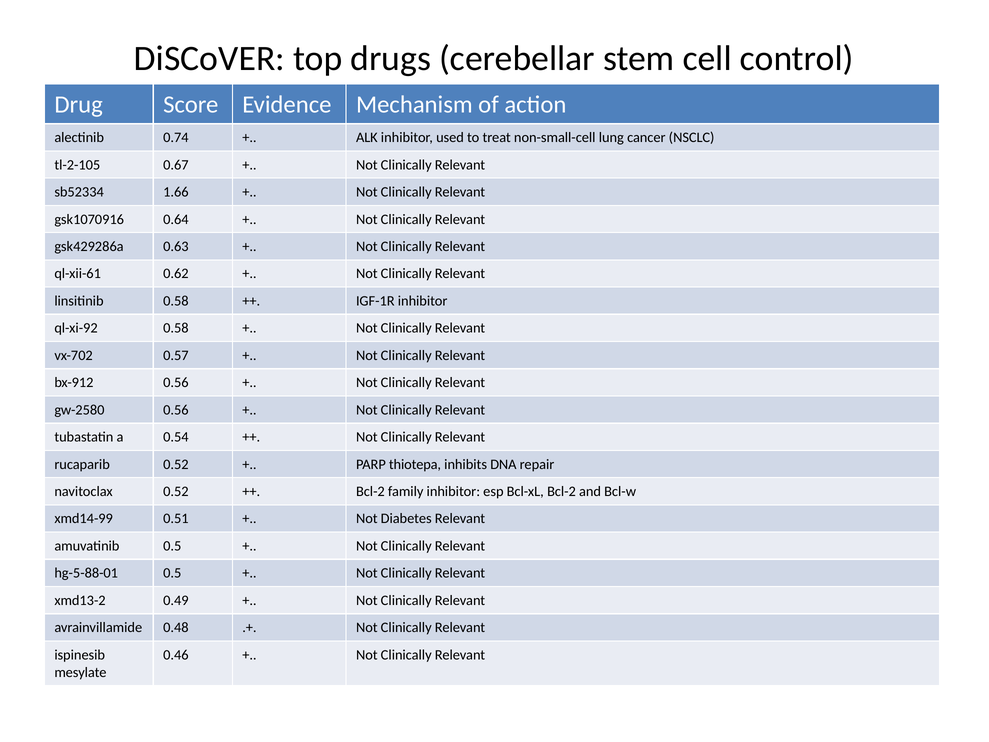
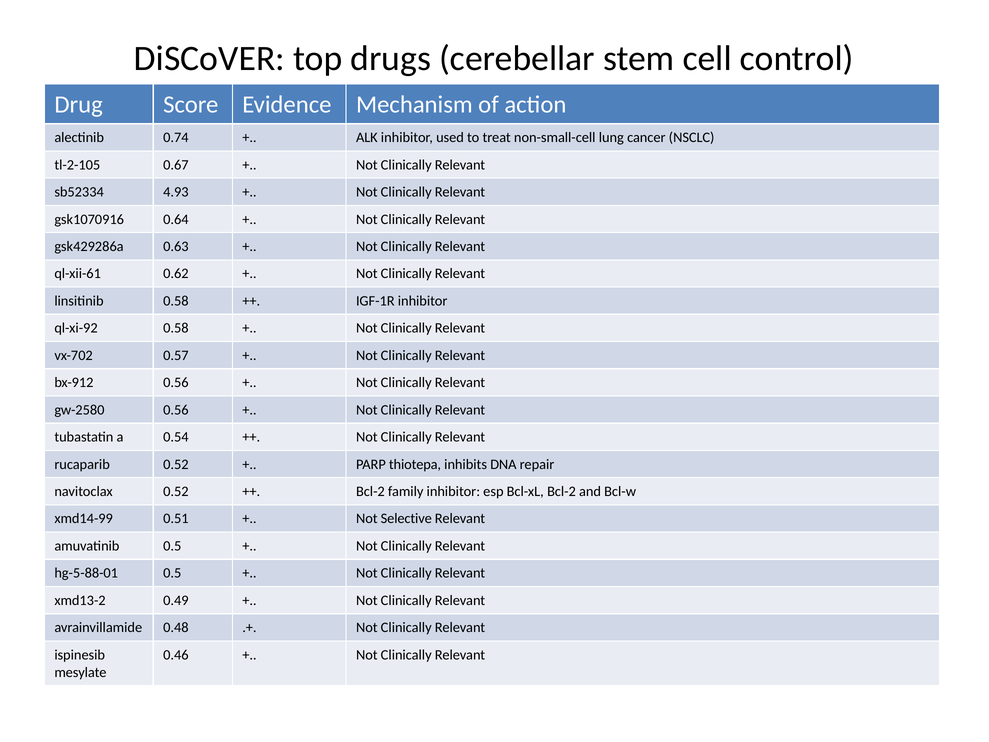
1.66: 1.66 -> 4.93 (176, 192)
Diabetes: Diabetes -> Selective (406, 519)
